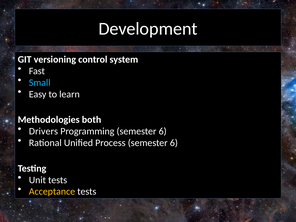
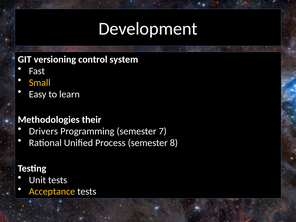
Small colour: light blue -> yellow (40, 83)
both: both -> their (92, 120)
Programming semester 6: 6 -> 7 (163, 131)
Process semester 6: 6 -> 8 (174, 143)
